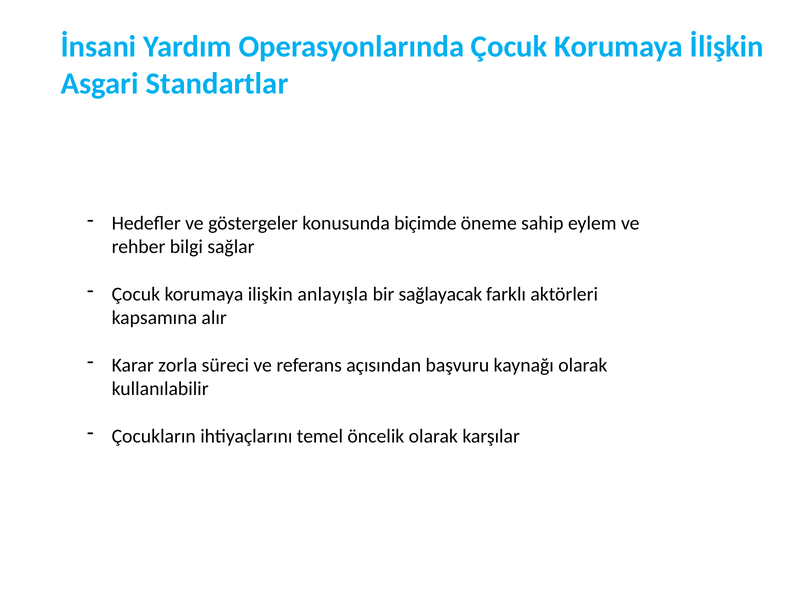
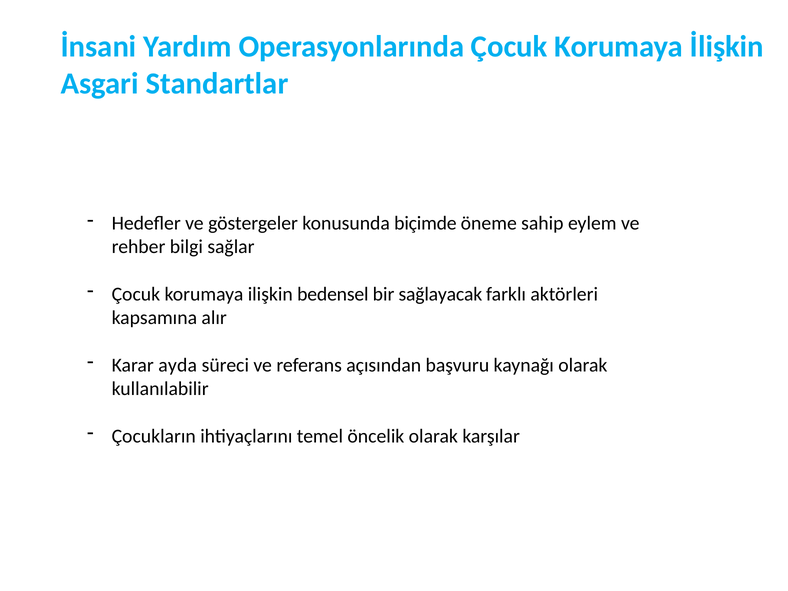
anlayışla: anlayışla -> bedensel (333, 294)
zorla: zorla -> ayda (178, 365)
